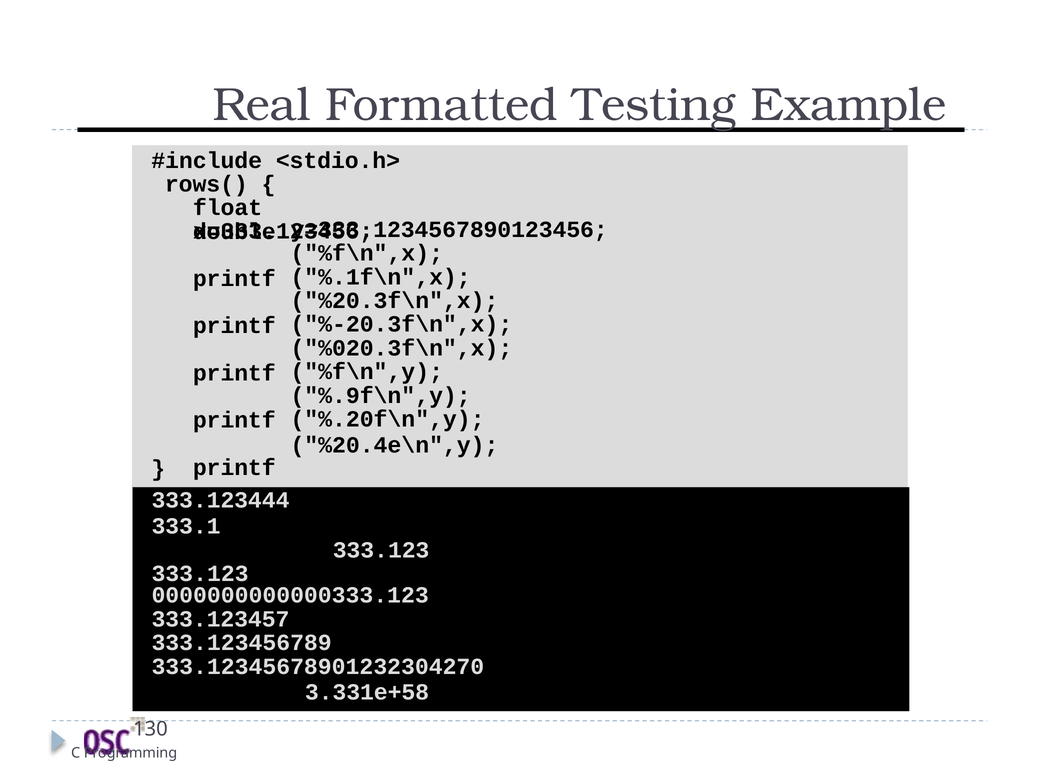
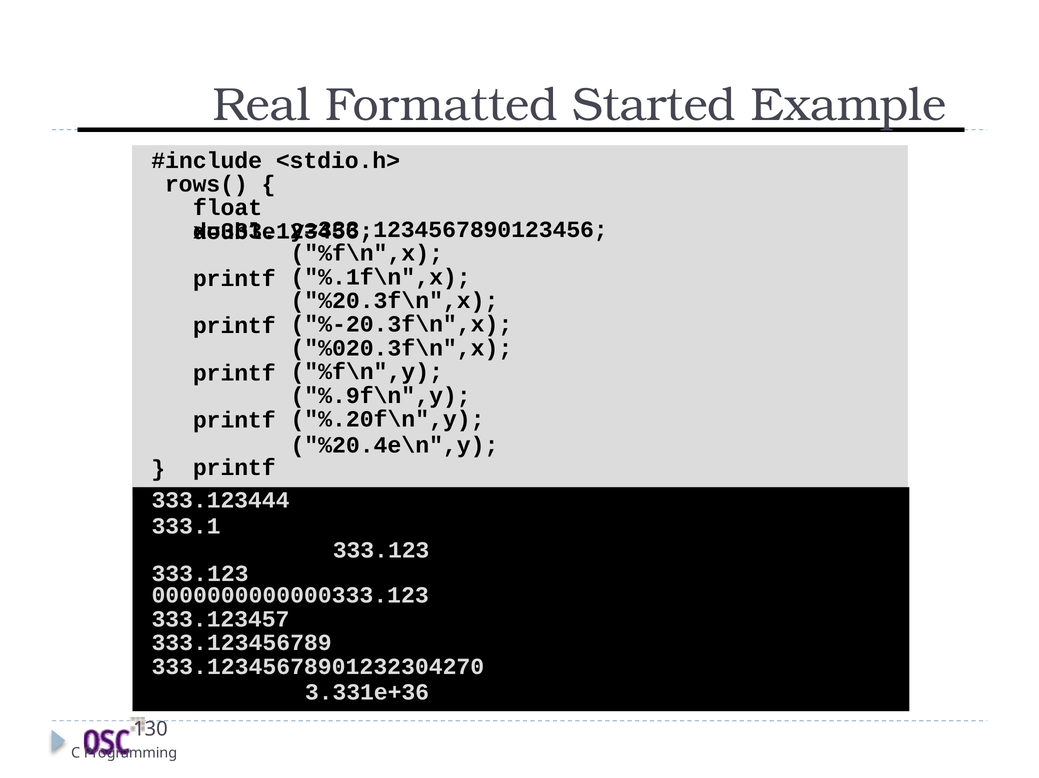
Testing: Testing -> Started (654, 105)
3.331e+58: 3.331e+58 -> 3.331e+36 (367, 692)
